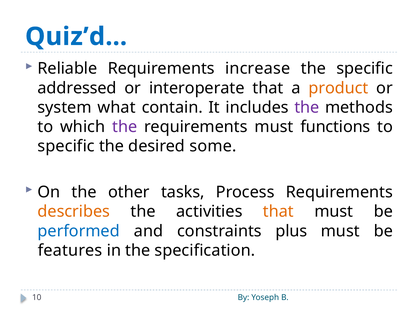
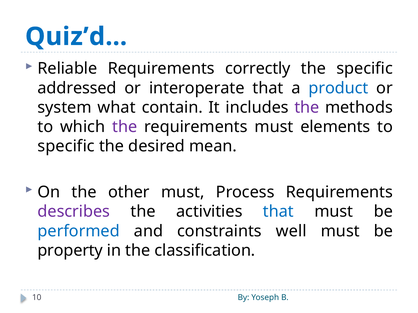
increase: increase -> correctly (258, 69)
product colour: orange -> blue (338, 88)
functions: functions -> elements (335, 127)
some: some -> mean (213, 147)
other tasks: tasks -> must (183, 192)
describes colour: orange -> purple (74, 212)
that colour: orange -> blue (278, 212)
plus: plus -> well (291, 231)
features: features -> property (70, 251)
specification: specification -> classification (205, 251)
